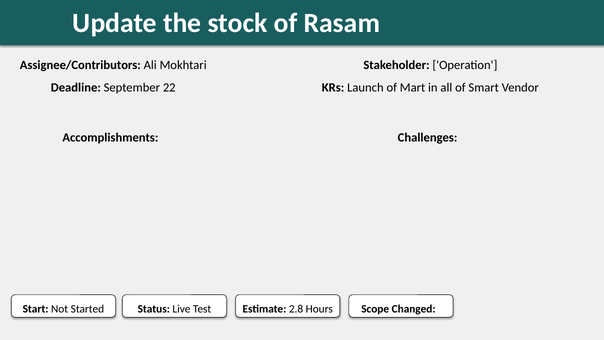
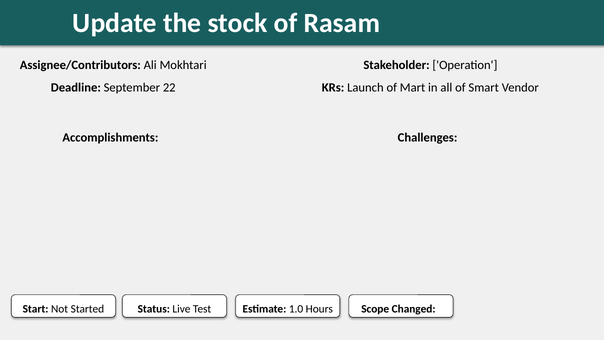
2.8: 2.8 -> 1.0 (296, 309)
